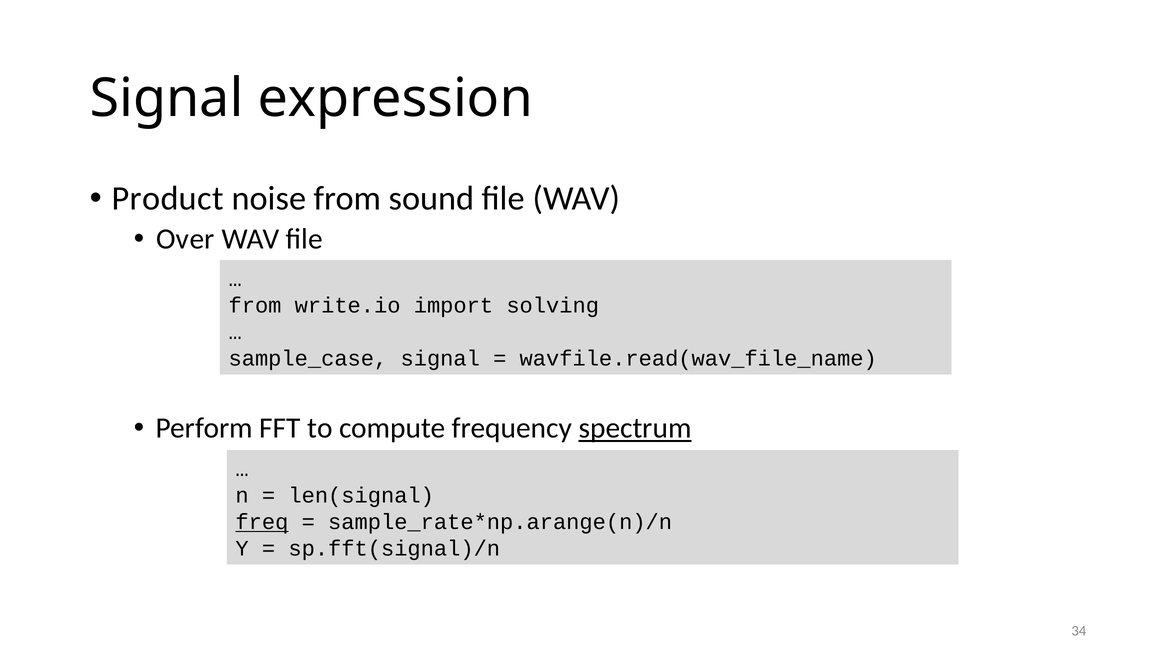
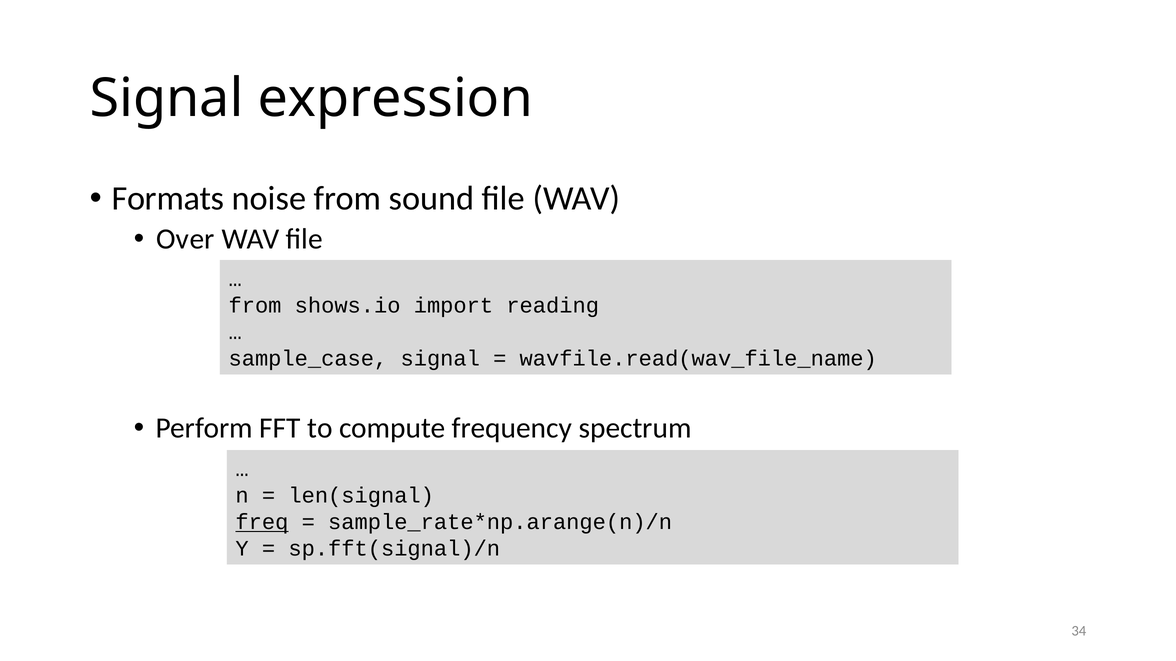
Product: Product -> Formats (168, 199)
write.io: write.io -> shows.io (348, 306)
solving: solving -> reading (553, 306)
spectrum underline: present -> none (635, 429)
